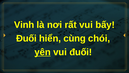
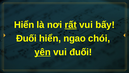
Vinh: Vinh -> Hiển (24, 25)
rất underline: none -> present (71, 25)
cùng: cùng -> ngao (75, 38)
